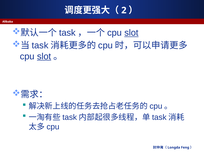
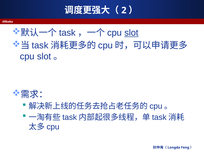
slot underline: present -> none (44, 56)
